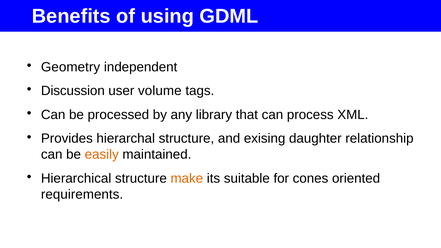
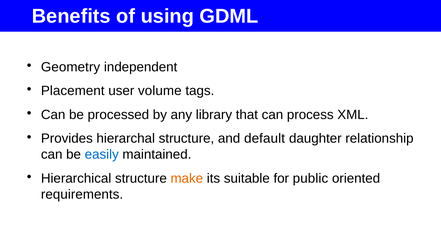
Discussion: Discussion -> Placement (73, 91)
exising: exising -> default (265, 139)
easily colour: orange -> blue (102, 155)
cones: cones -> public (310, 178)
